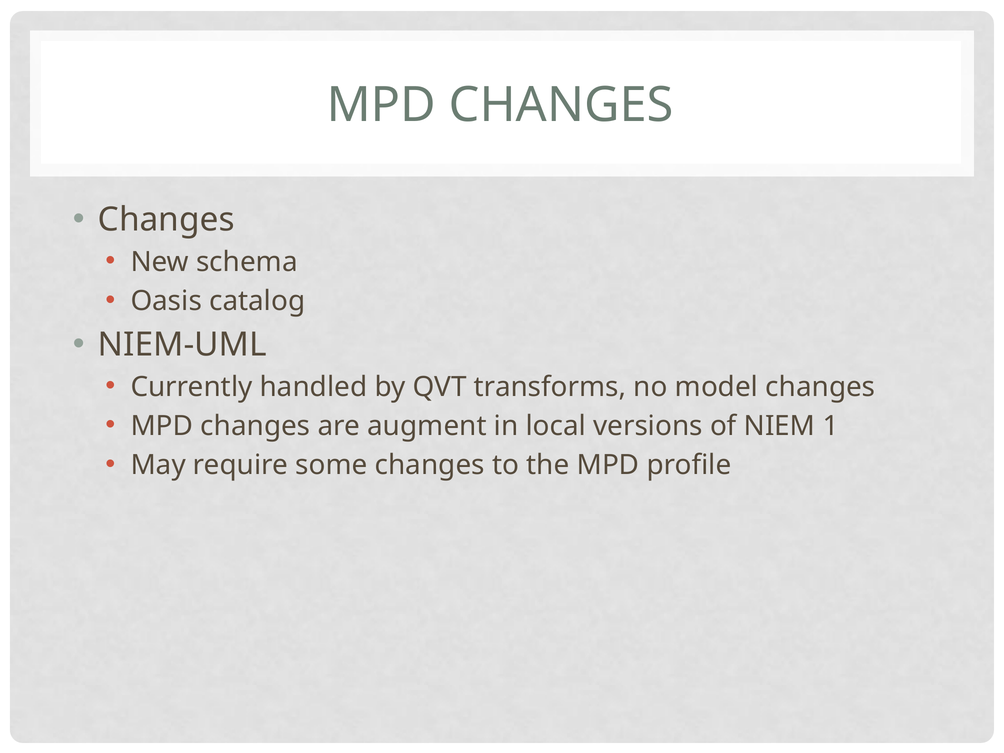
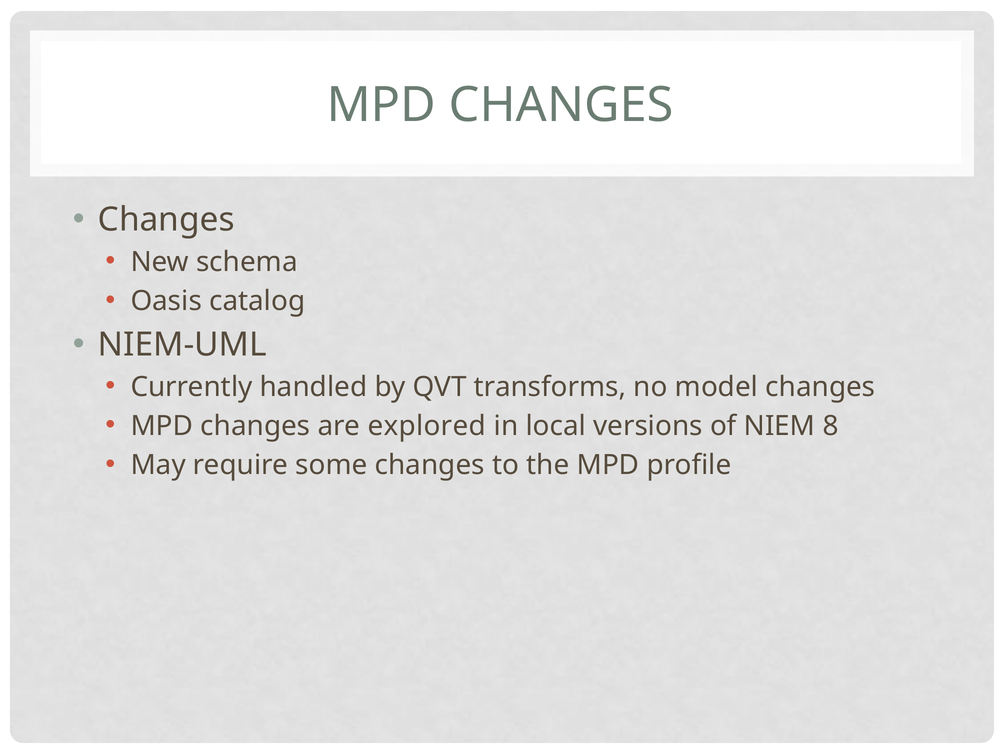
augment: augment -> explored (427, 426)
1: 1 -> 8 (831, 426)
